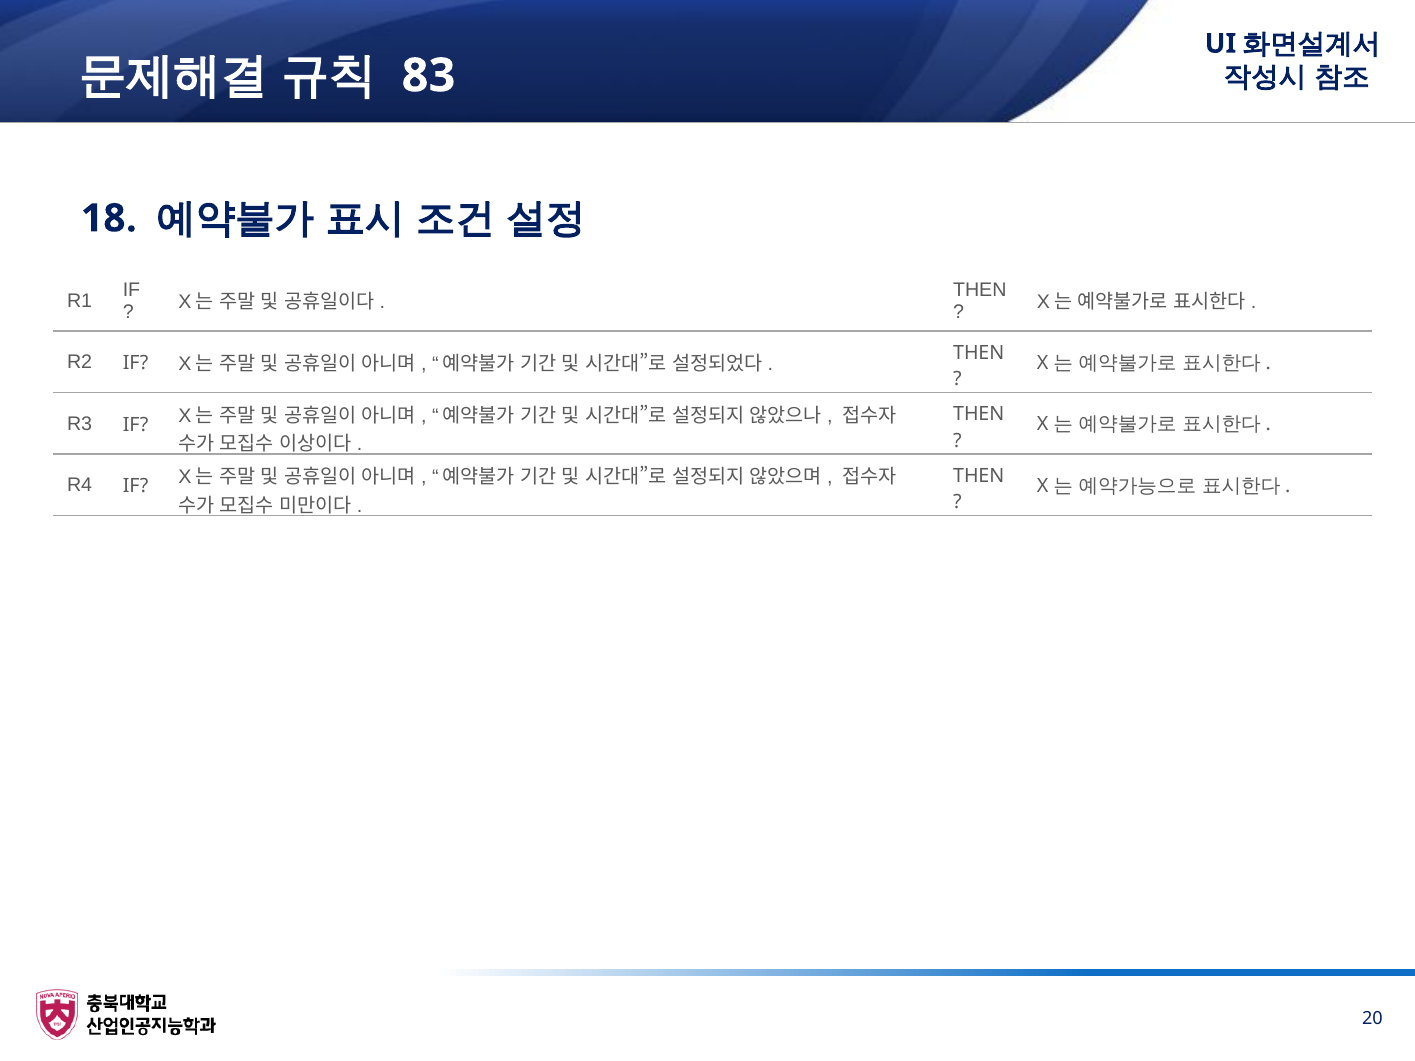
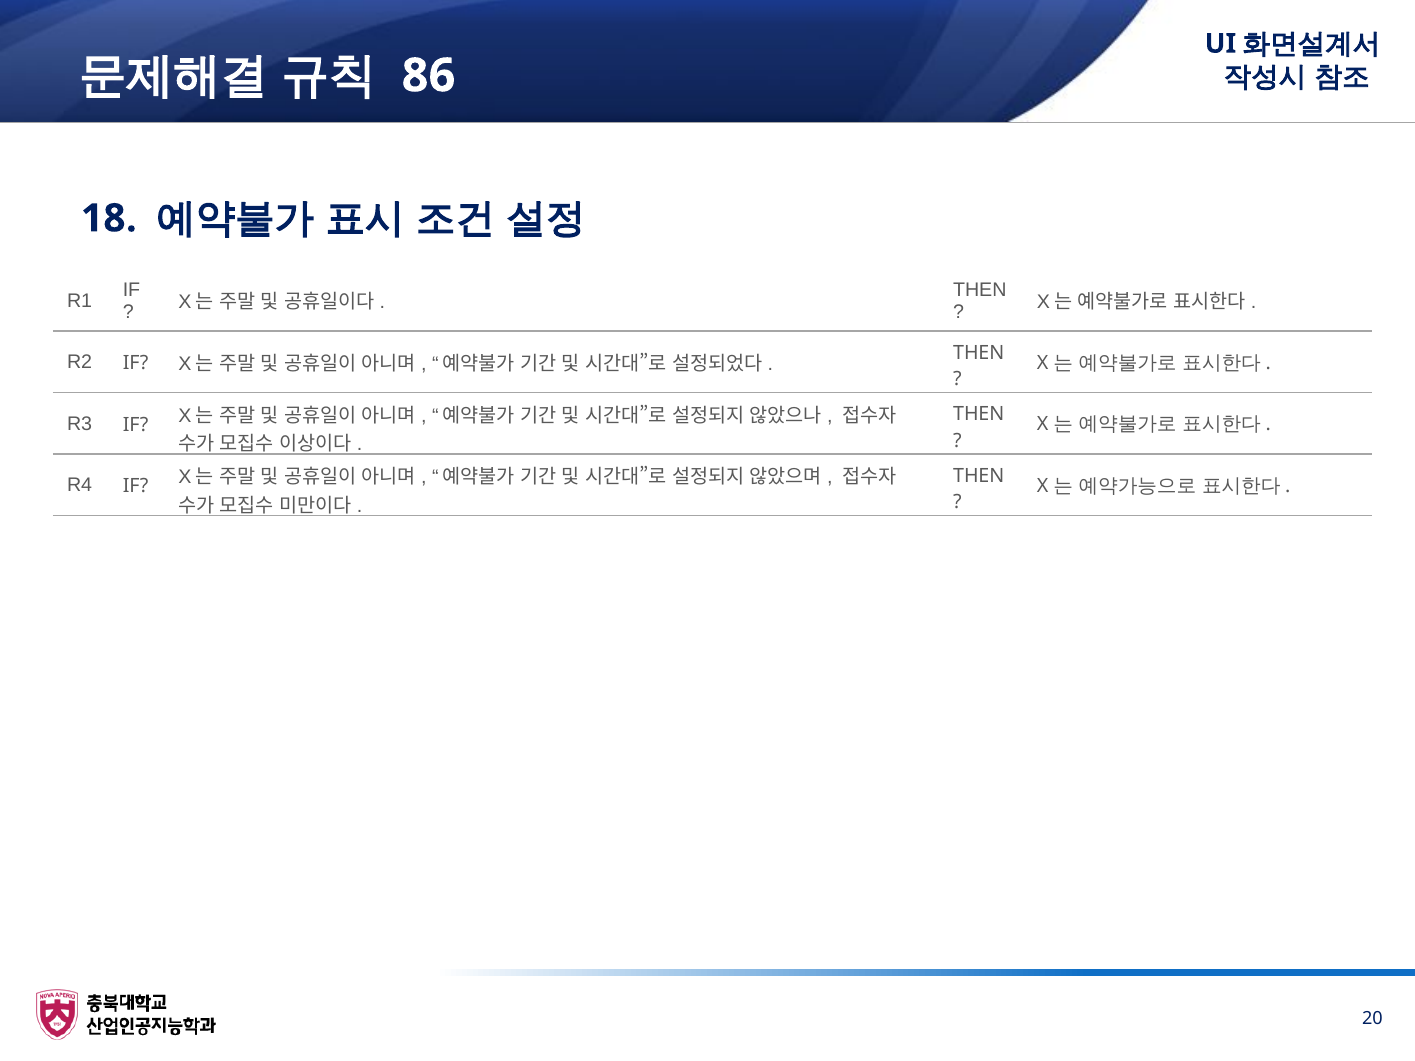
83: 83 -> 86 (429, 76)
